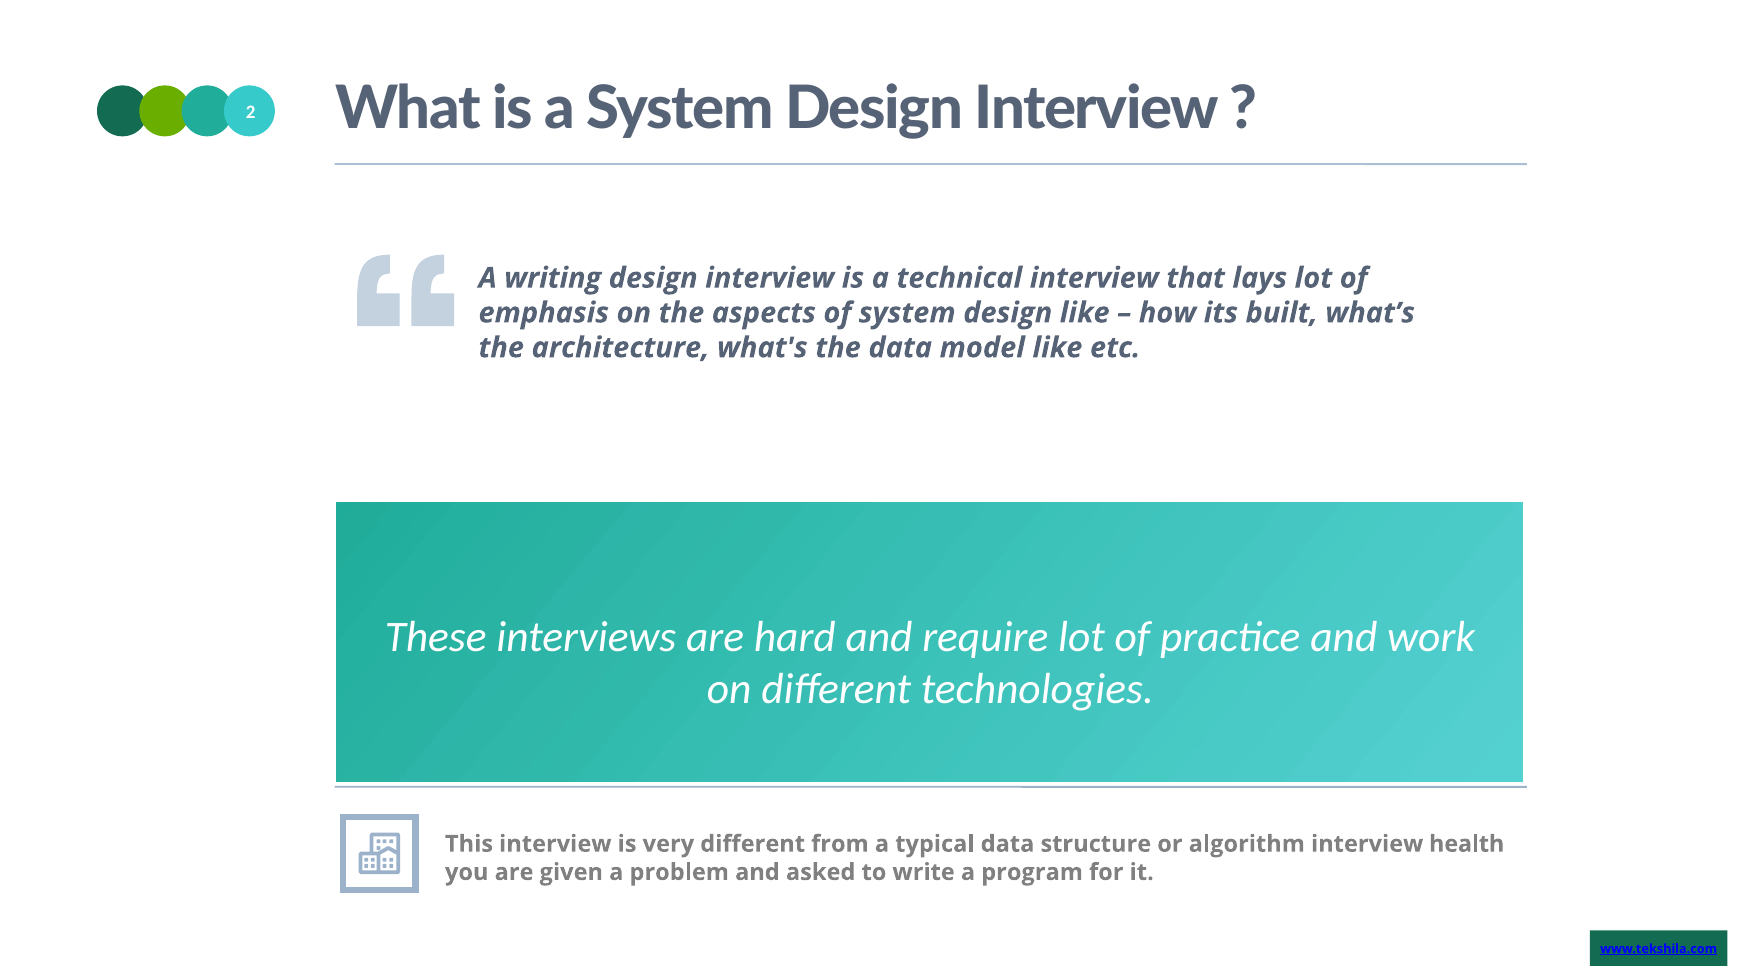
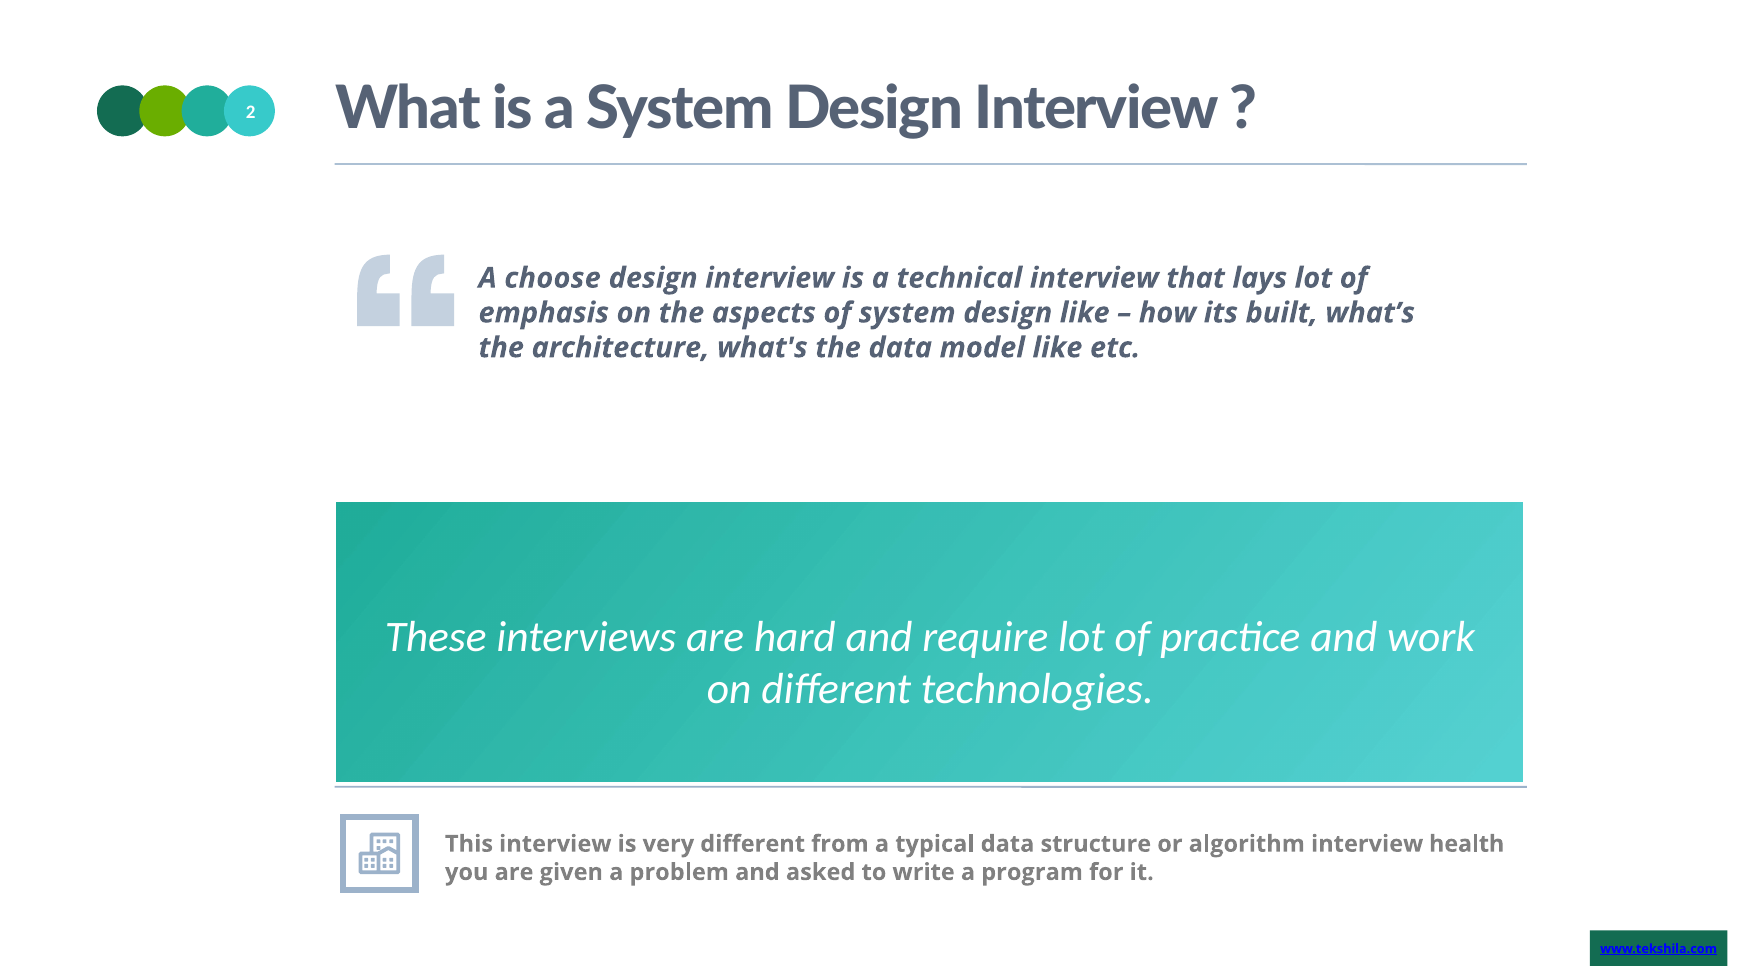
writing: writing -> choose (553, 278)
